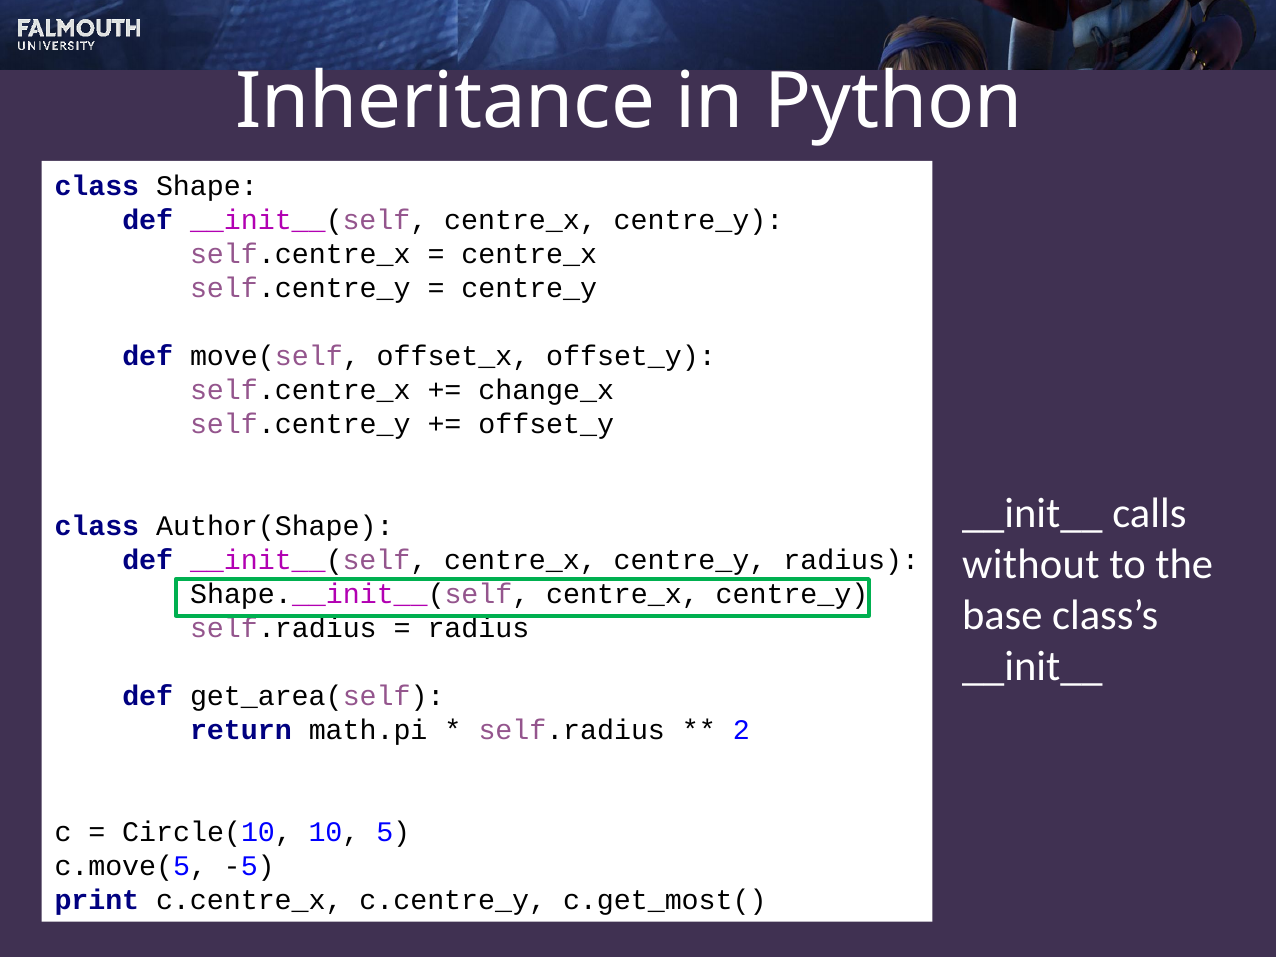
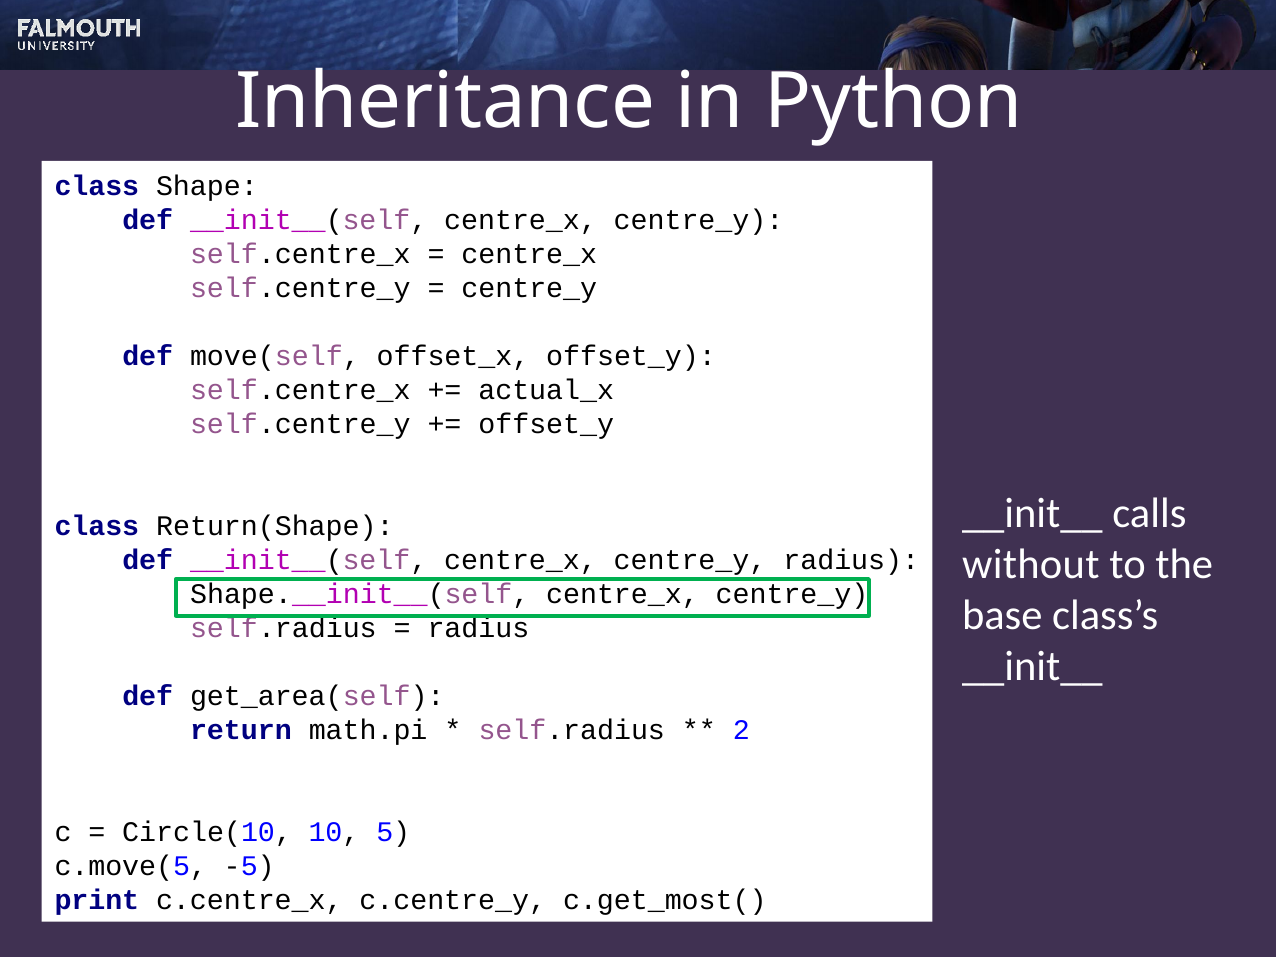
change_x: change_x -> actual_x (546, 390)
Author(Shape: Author(Shape -> Return(Shape (275, 526)
